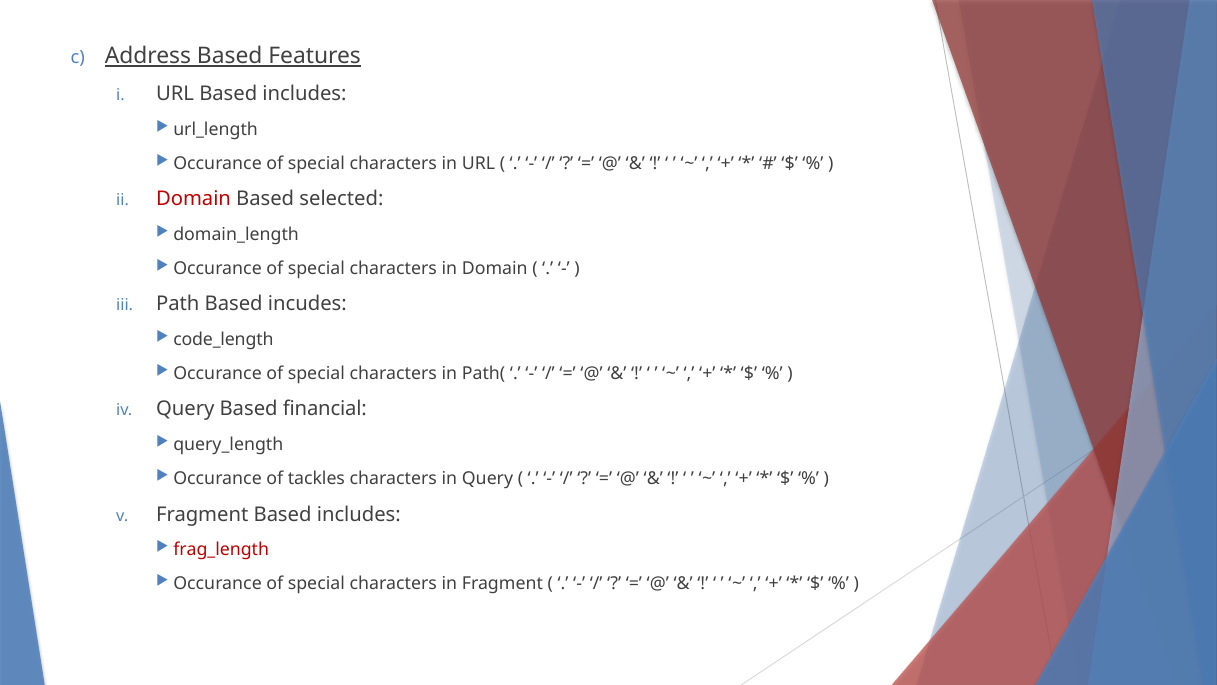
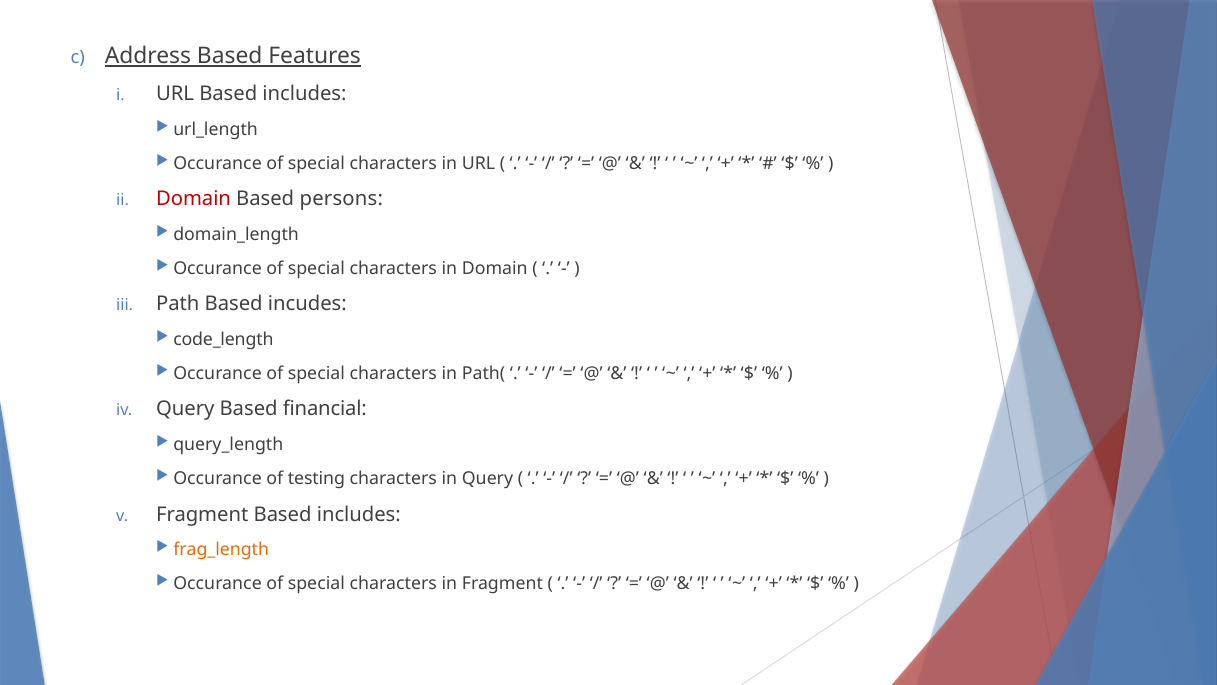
selected: selected -> persons (341, 199)
tackles: tackles -> testing (316, 478)
frag_length colour: red -> orange (221, 549)
